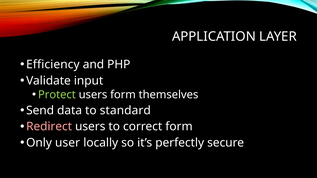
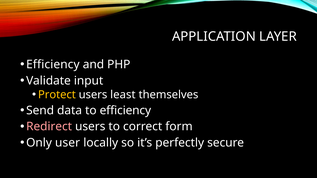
Protect colour: light green -> yellow (57, 95)
users form: form -> least (123, 95)
to standard: standard -> efficiency (125, 111)
